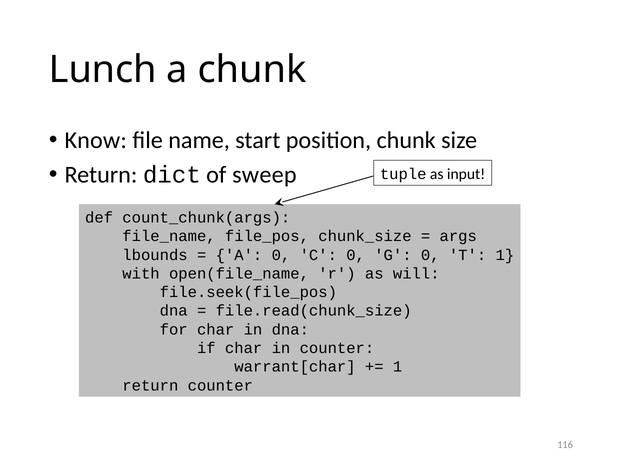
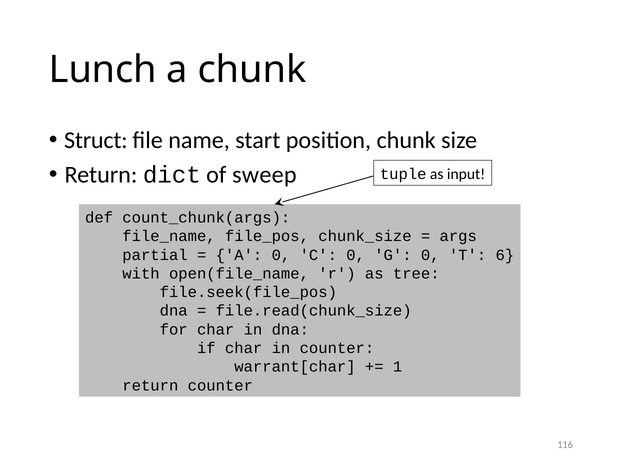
Know: Know -> Struct (96, 140)
lbounds: lbounds -> partial (155, 255)
T 1: 1 -> 6 (505, 255)
will: will -> tree (416, 274)
